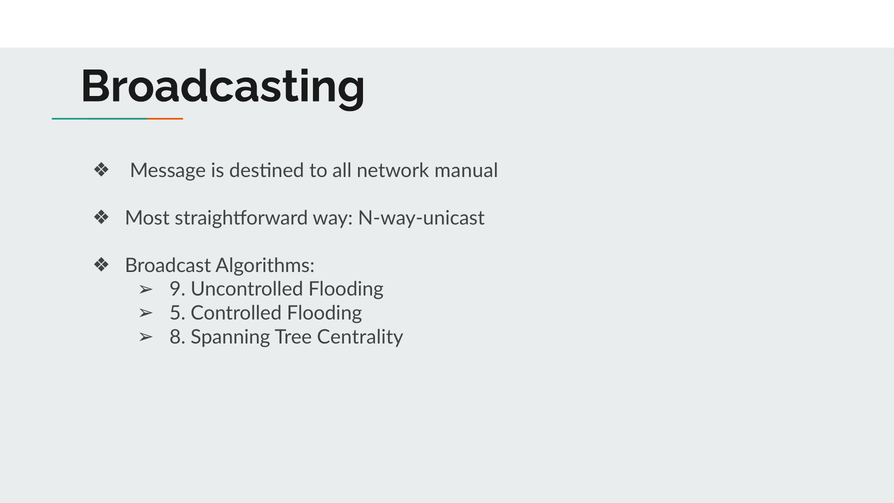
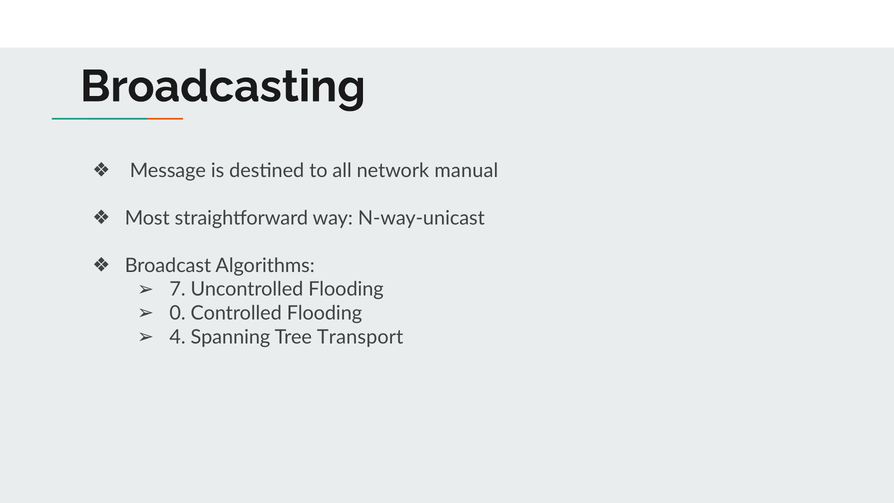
9: 9 -> 7 (178, 289)
5: 5 -> 0 (178, 313)
8: 8 -> 4 (178, 337)
Centrality: Centrality -> Transport (360, 337)
